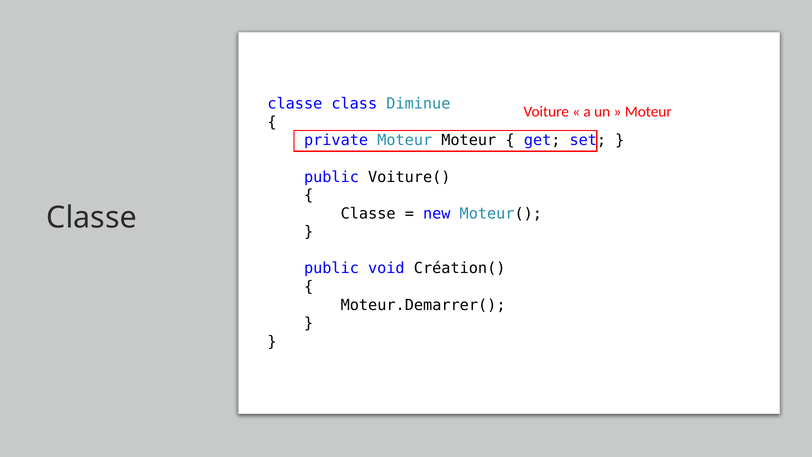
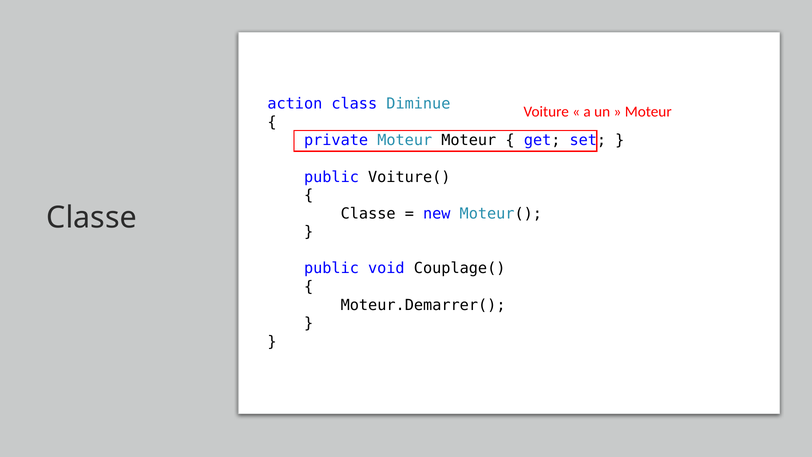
classe: classe -> action (295, 104)
Création(: Création( -> Couplage( (460, 268)
